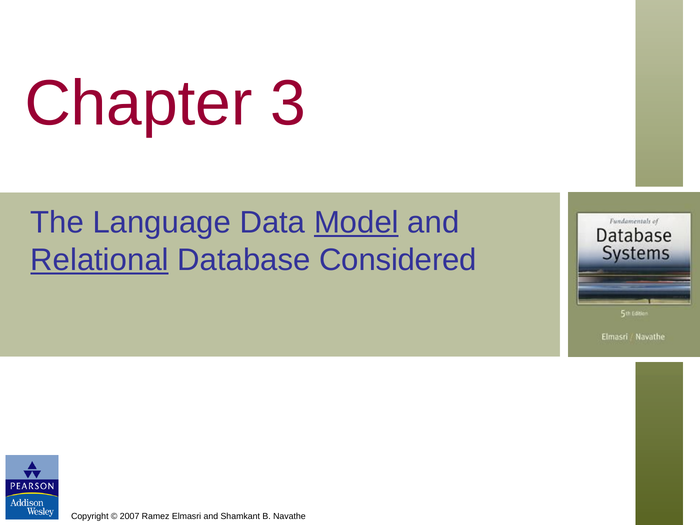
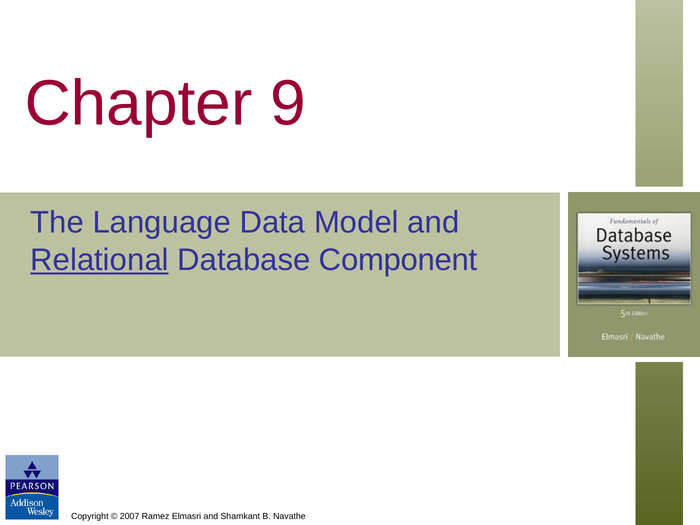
3: 3 -> 9 (288, 104)
Model underline: present -> none (356, 223)
Considered: Considered -> Component (398, 260)
